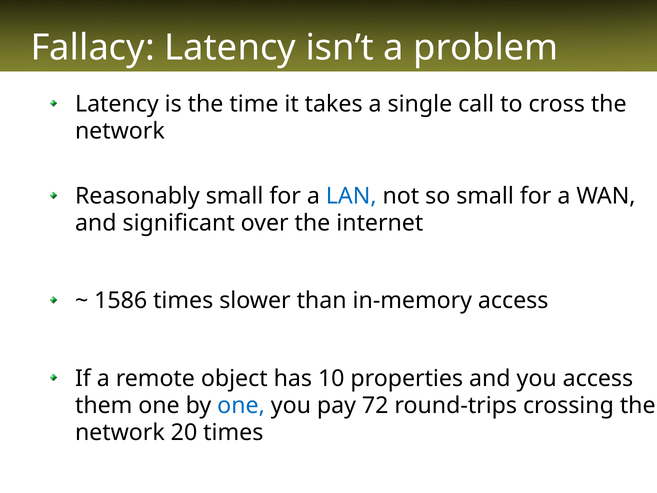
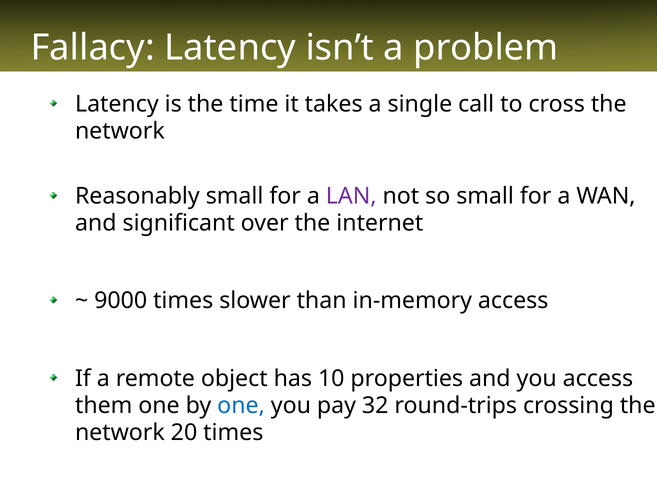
LAN colour: blue -> purple (351, 196)
1586: 1586 -> 9000 (121, 301)
72: 72 -> 32 (375, 405)
